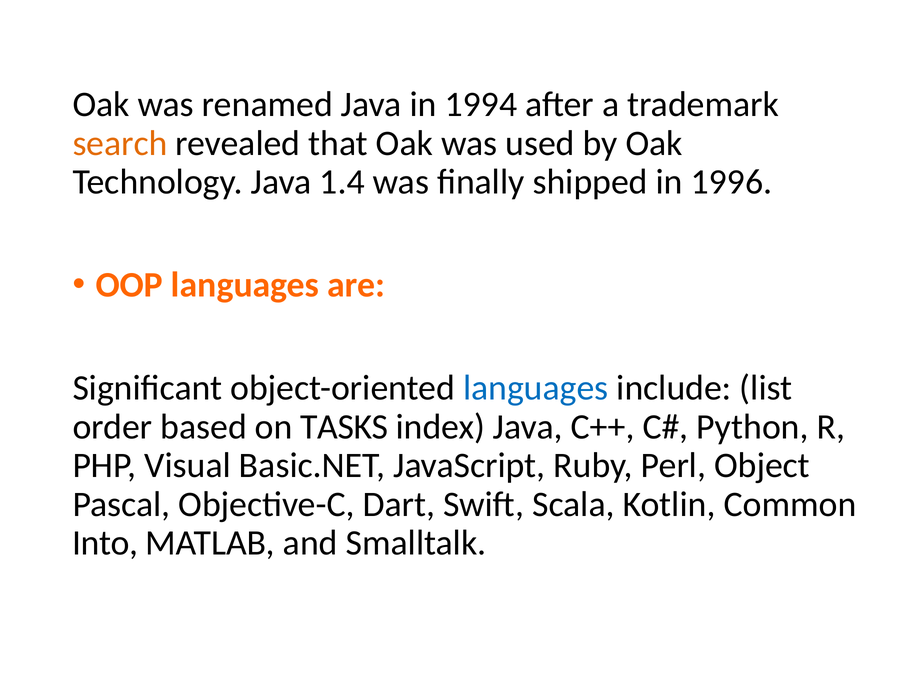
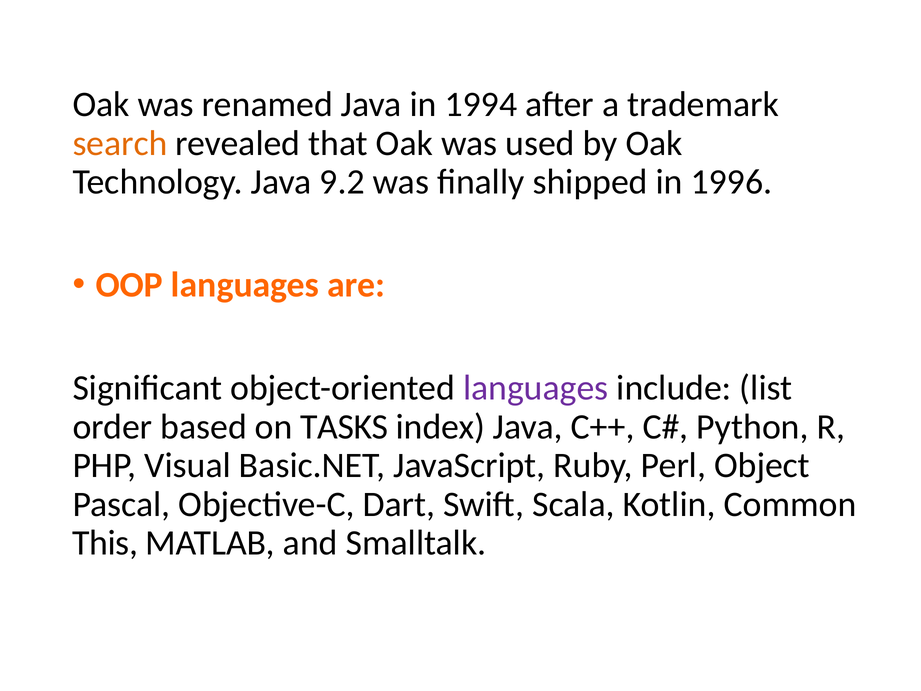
1.4: 1.4 -> 9.2 (342, 182)
languages colour: blue -> purple (536, 388)
Into: Into -> This (105, 543)
